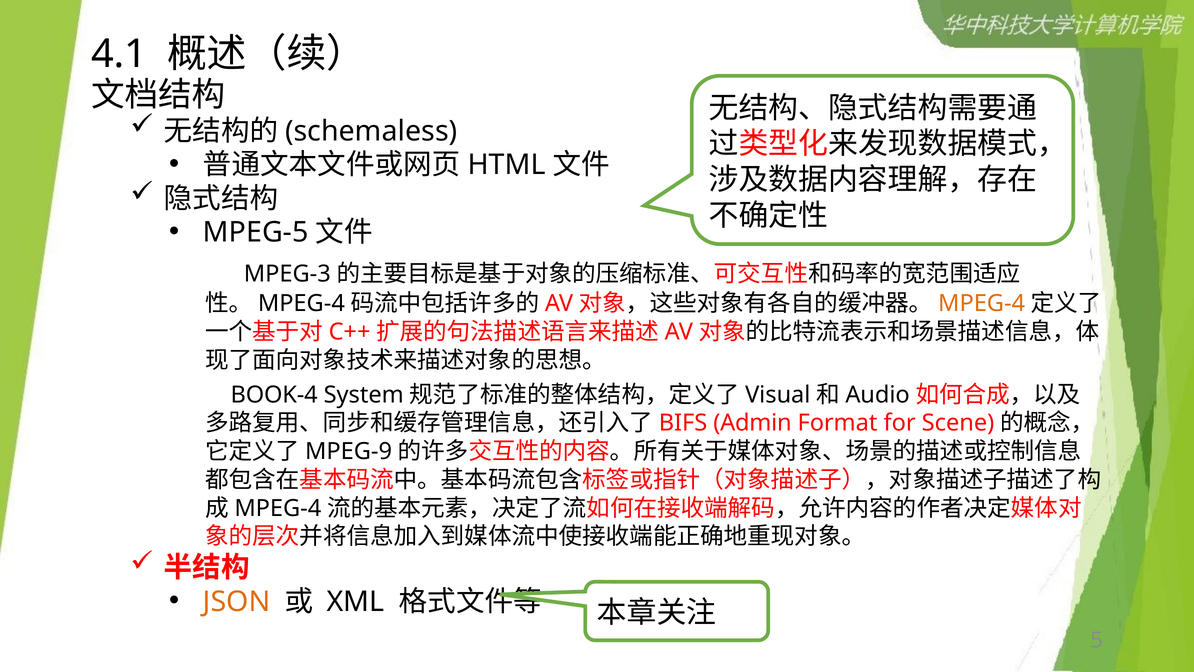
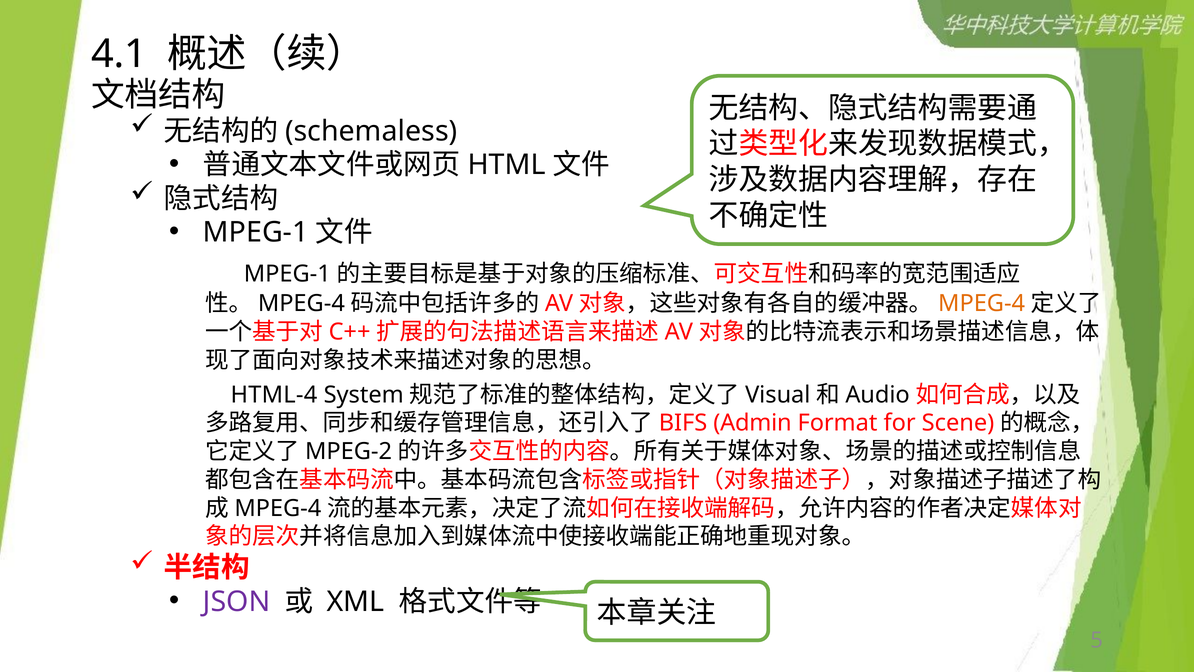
MPEG-5: MPEG-5 -> MPEG-1 (256, 232)
MPEG-3: MPEG-3 -> MPEG-1 (287, 274)
BOOK-4: BOOK-4 -> HTML-4 (274, 395)
MPEG-9: MPEG-9 -> MPEG-2 (349, 451)
JSON colour: orange -> purple (237, 601)
